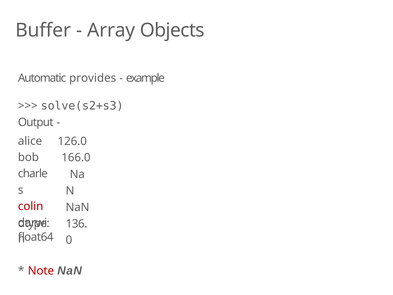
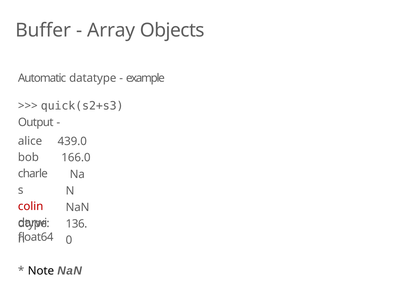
provides: provides -> datatype (93, 78)
solve(s2+s3: solve(s2+s3 -> quick(s2+s3 (82, 106)
126.0: 126.0 -> 439.0 (72, 141)
Note colour: red -> black (41, 271)
